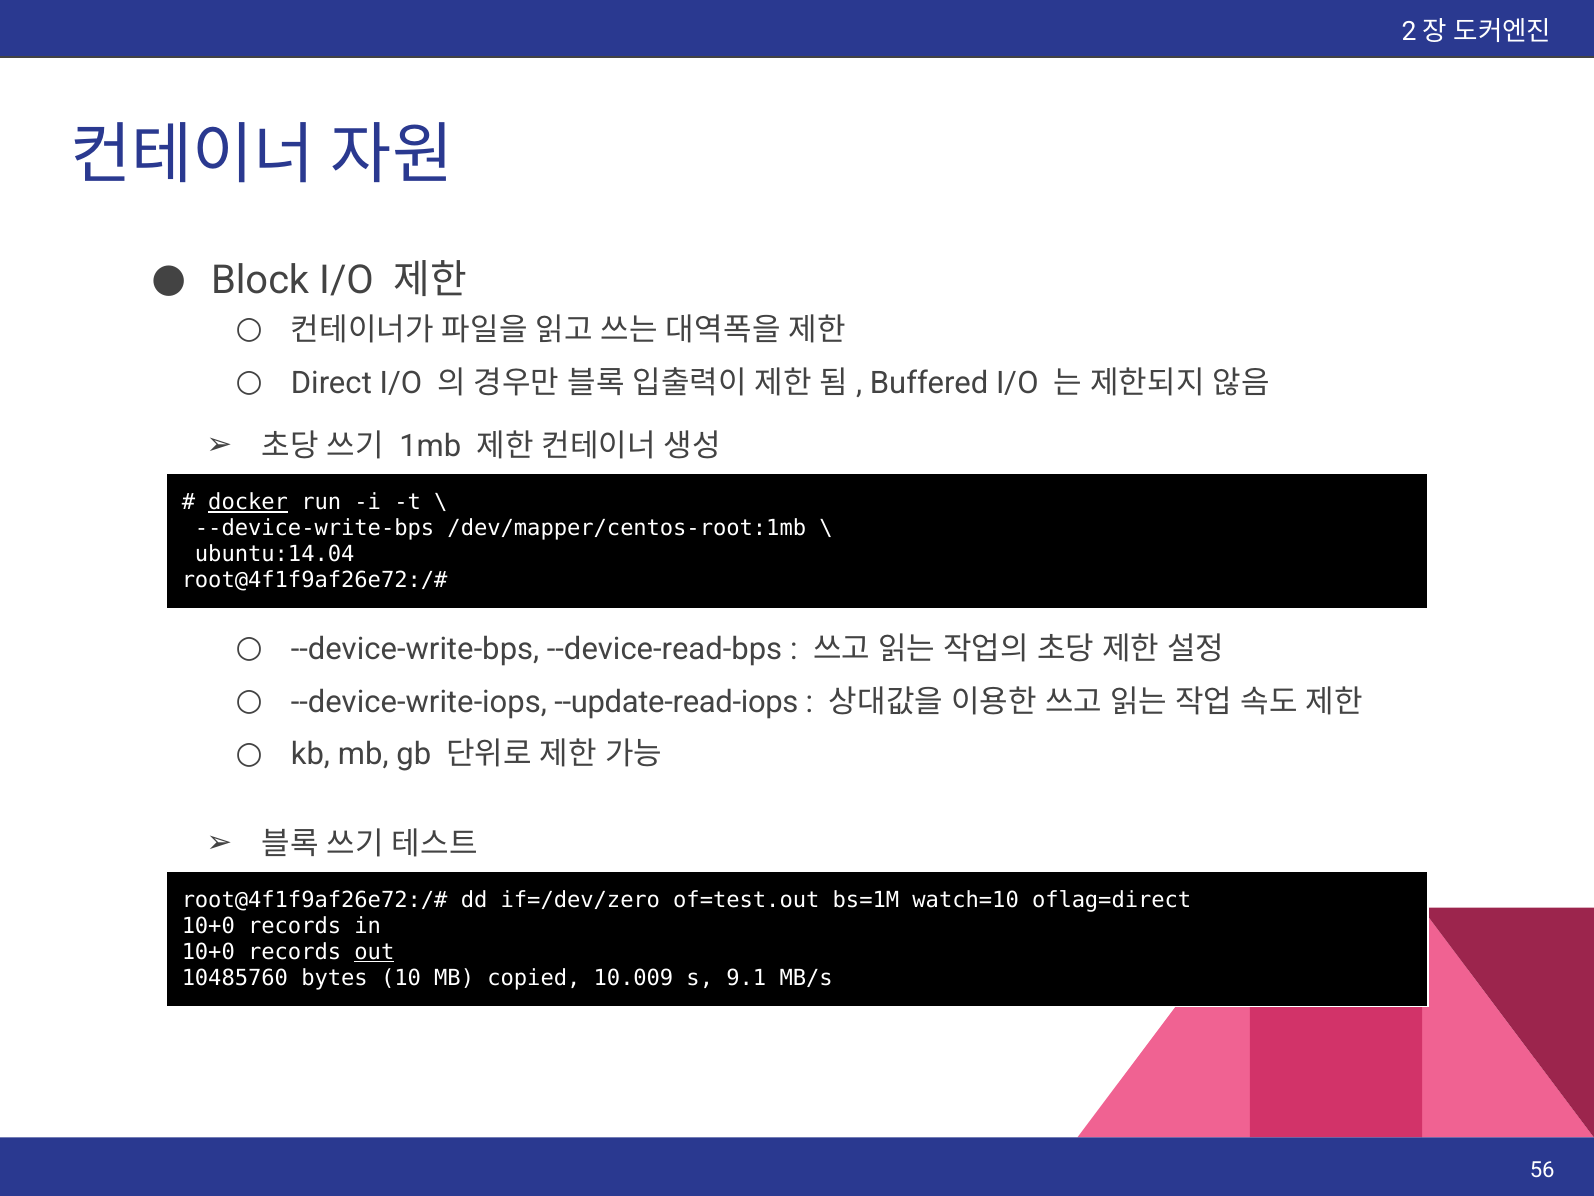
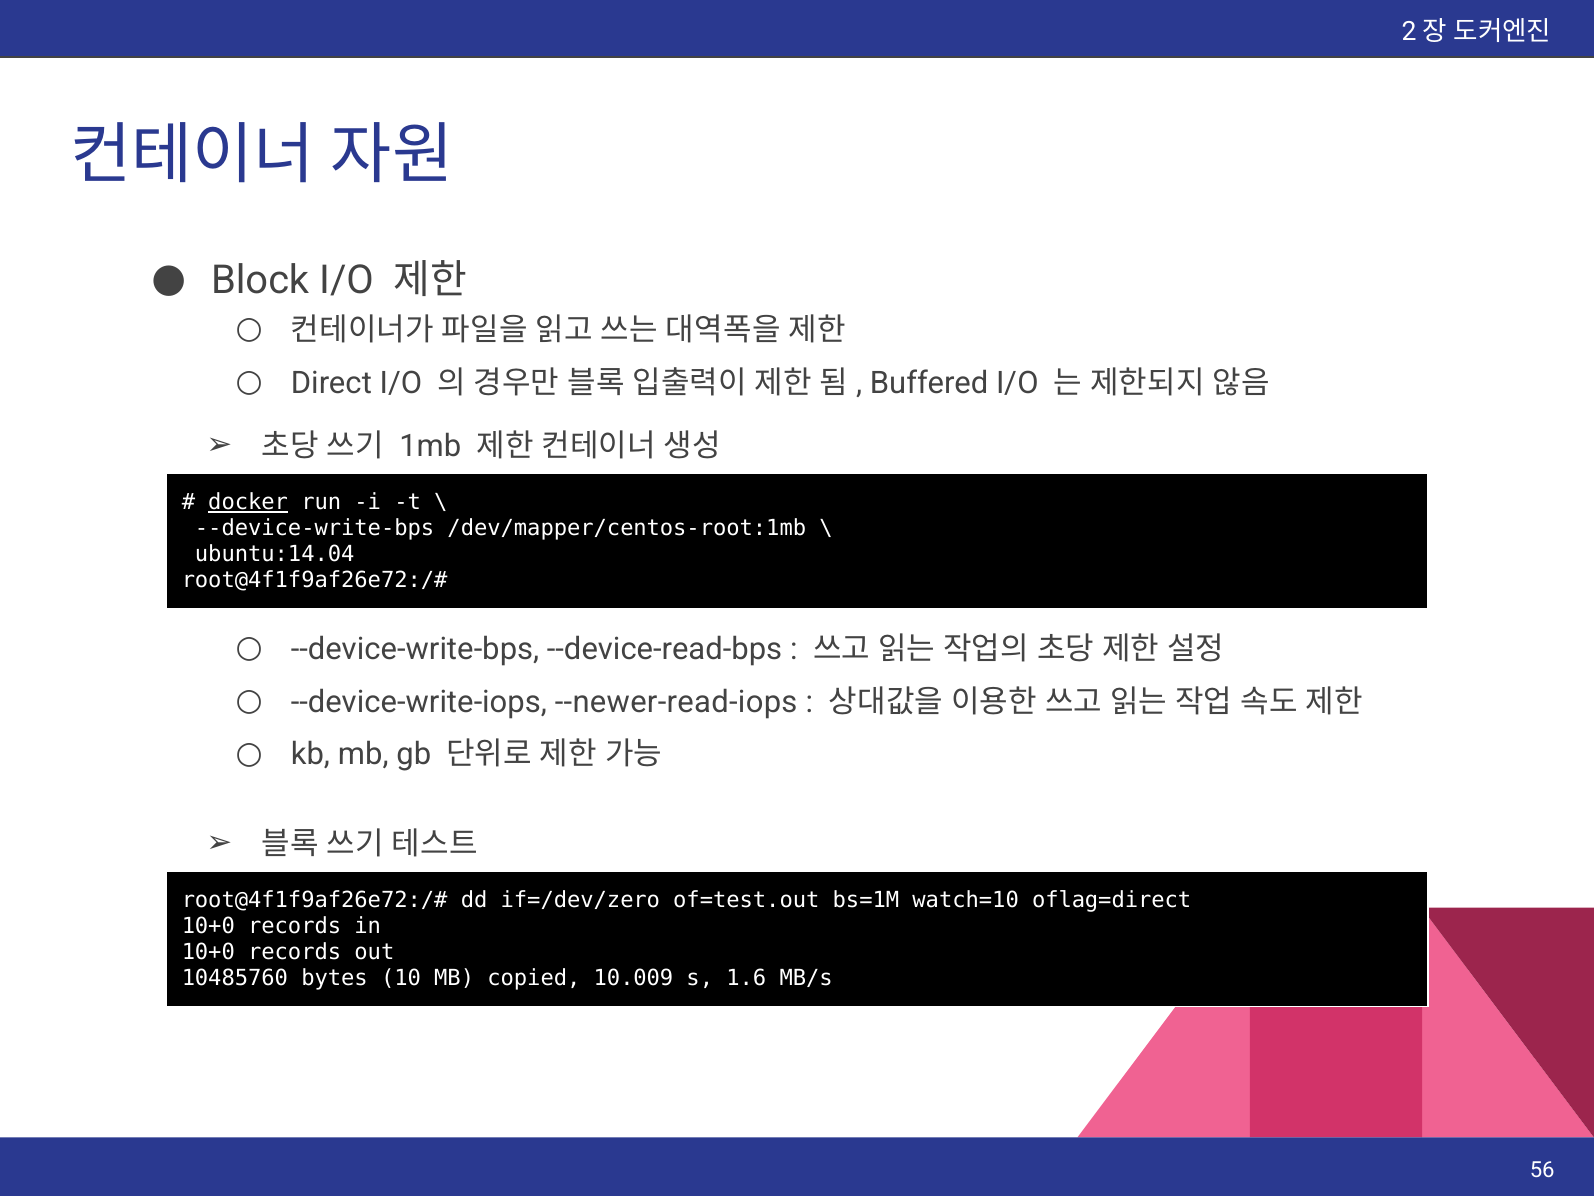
--update-read-iops: --update-read-iops -> --newer-read-iops (676, 702)
out underline: present -> none (374, 952)
9.1: 9.1 -> 1.6 (746, 978)
